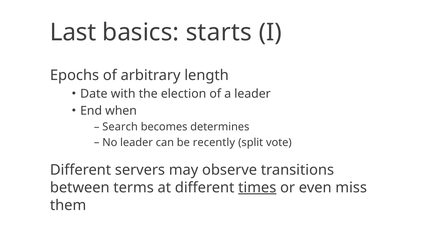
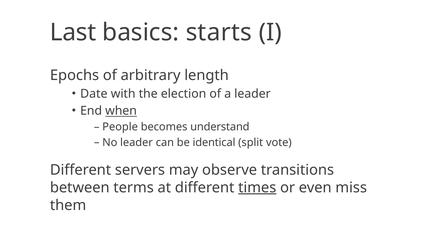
when underline: none -> present (121, 111)
Search: Search -> People (120, 127)
determines: determines -> understand (220, 127)
recently: recently -> identical (214, 142)
